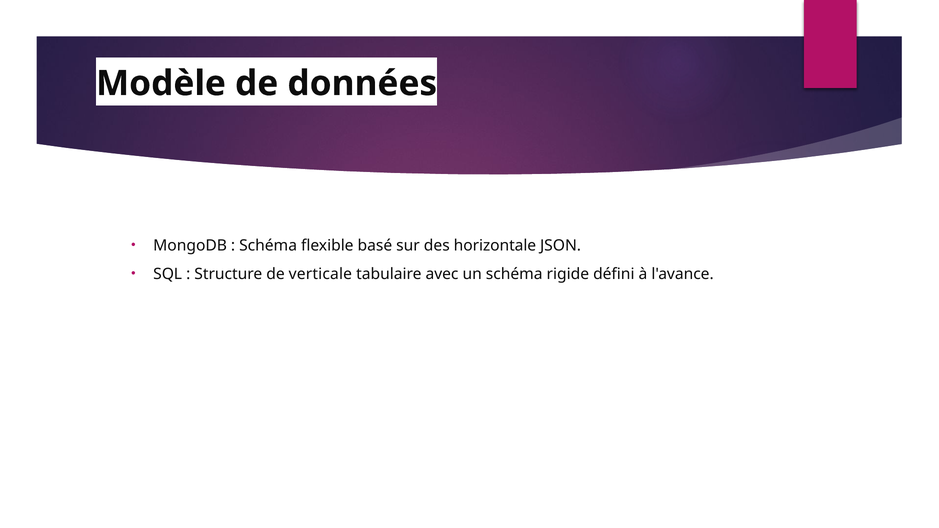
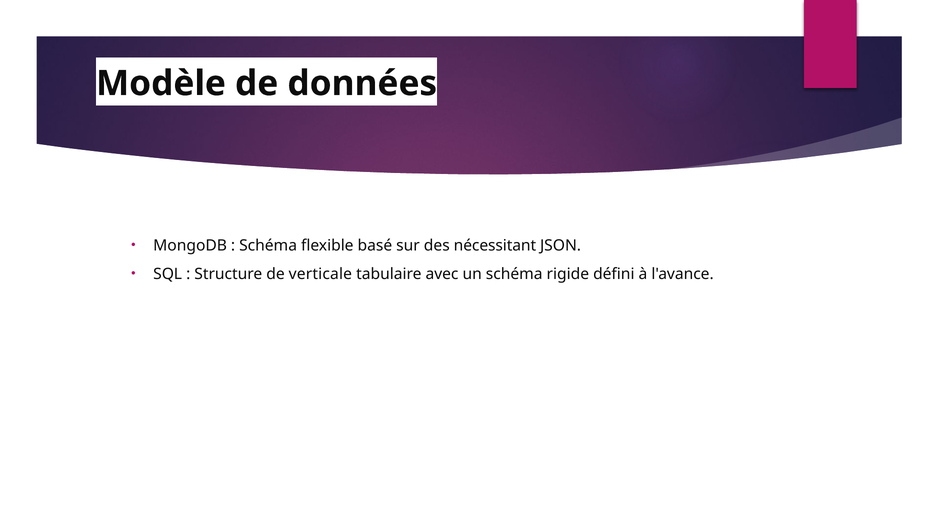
horizontale: horizontale -> nécessitant (495, 245)
